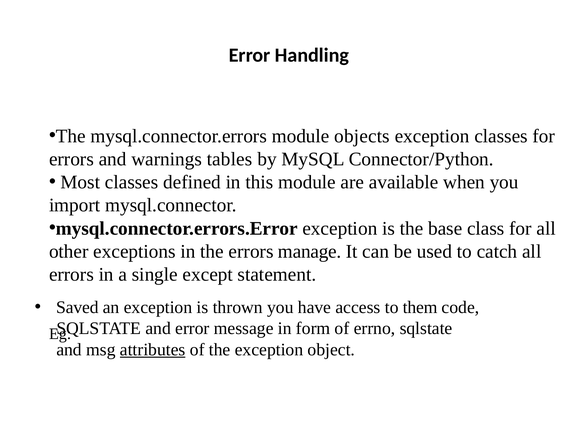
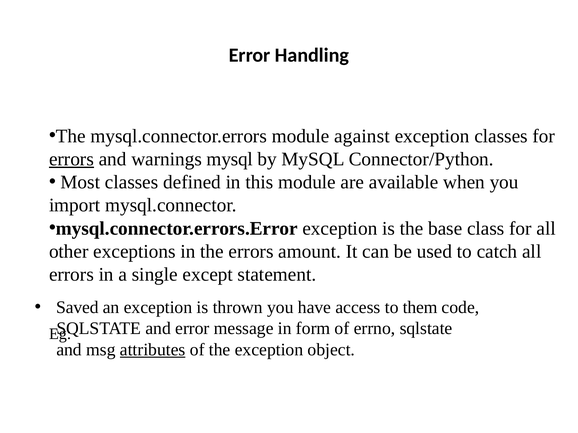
objects: objects -> against (362, 136)
errors underline: none -> present (71, 159)
warnings tables: tables -> mysql (230, 159)
manage: manage -> amount (310, 252)
